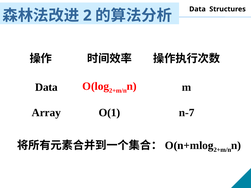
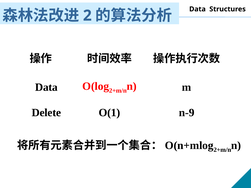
Array: Array -> Delete (46, 113)
n-7: n-7 -> n-9 (187, 113)
